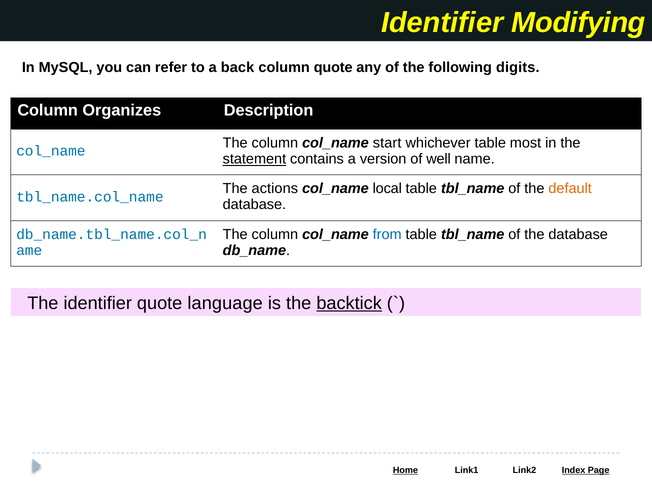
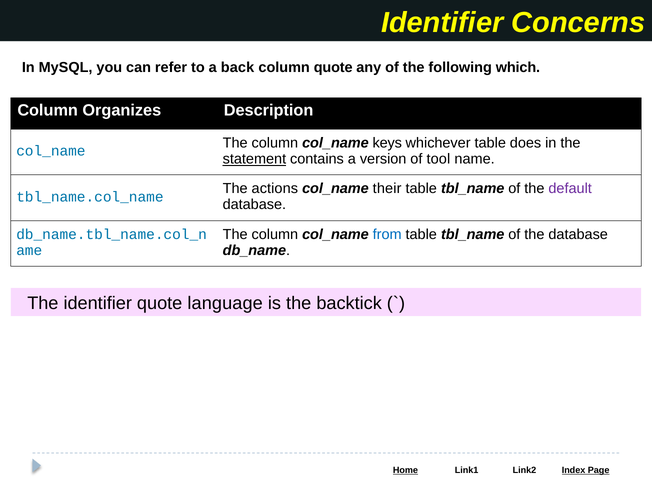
Modifying: Modifying -> Concerns (578, 23)
digits: digits -> which (518, 67)
start: start -> keys (387, 143)
most: most -> does (526, 143)
well: well -> tool (438, 159)
local: local -> their (387, 189)
default colour: orange -> purple (570, 189)
backtick underline: present -> none (349, 303)
